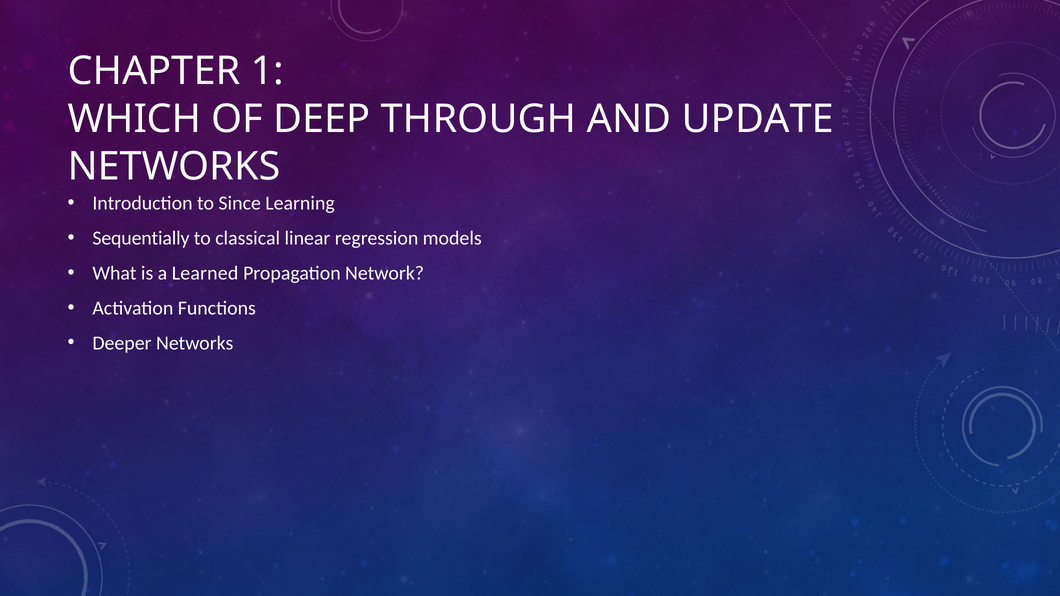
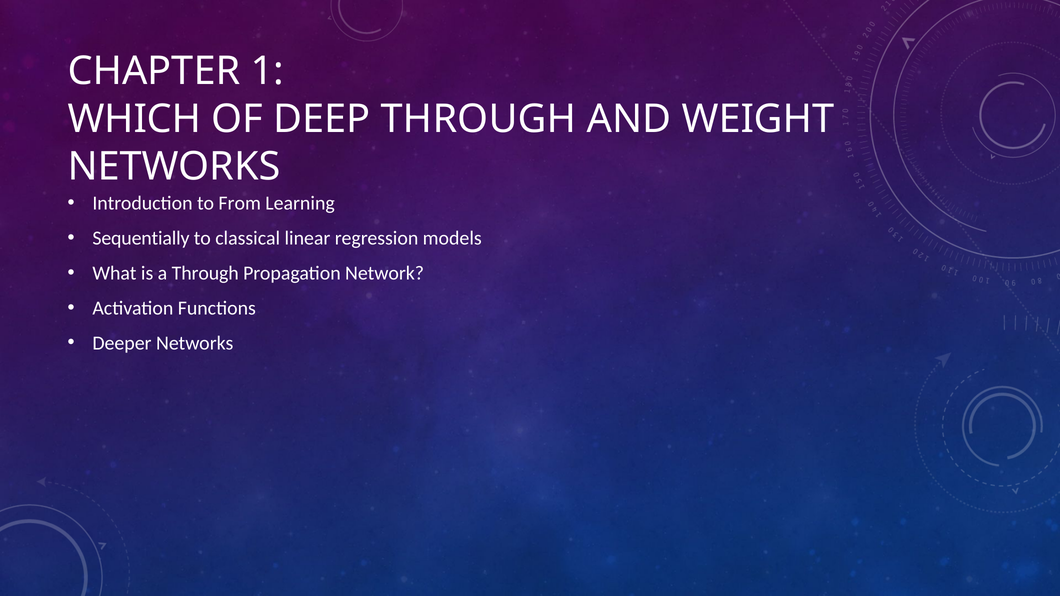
UPDATE: UPDATE -> WEIGHT (758, 119)
Since: Since -> From (240, 204)
a Learned: Learned -> Through (205, 273)
